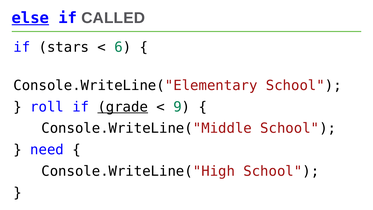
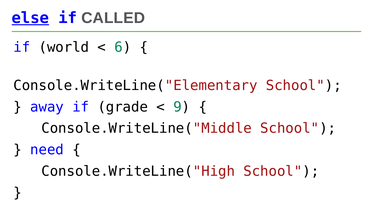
stars: stars -> world (64, 47)
roll: roll -> away (47, 107)
grade underline: present -> none (123, 107)
